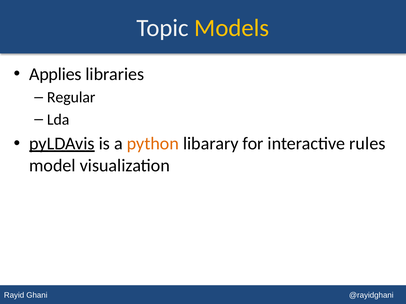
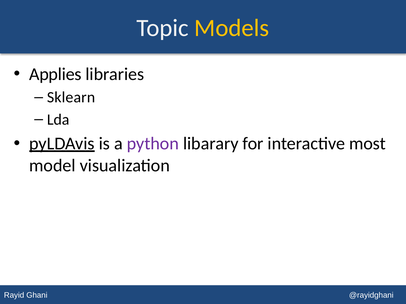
Regular: Regular -> Sklearn (71, 98)
python colour: orange -> purple (153, 144)
rules: rules -> most (368, 144)
